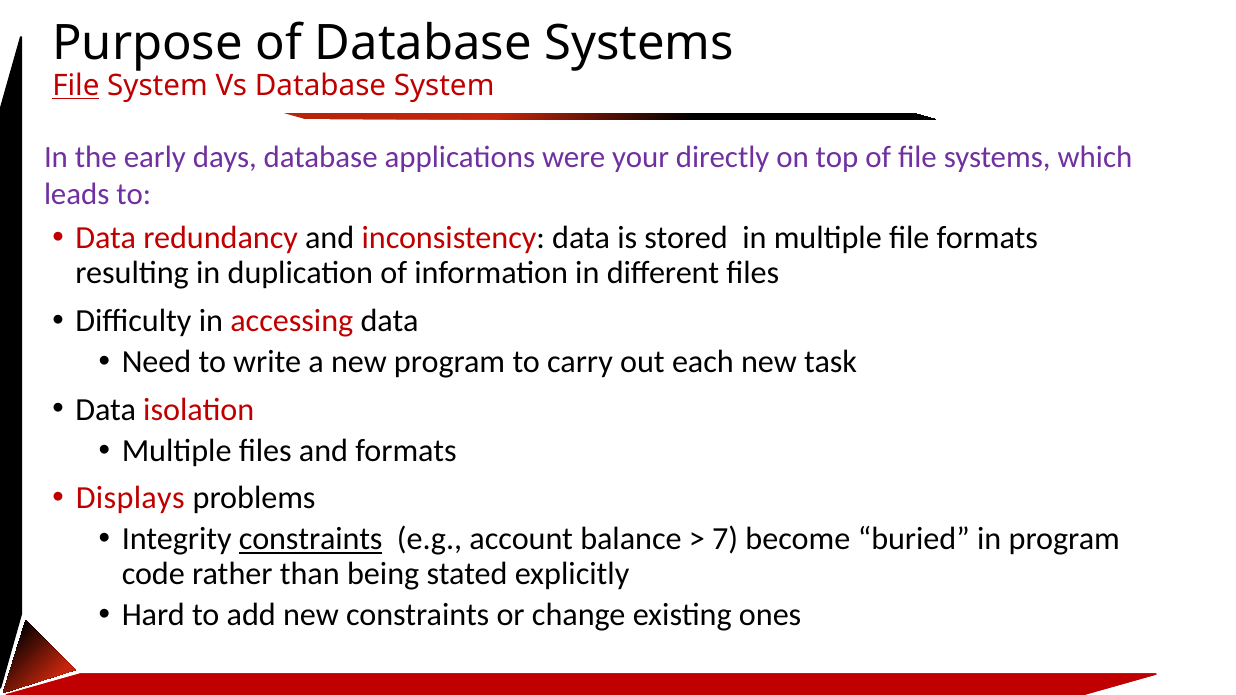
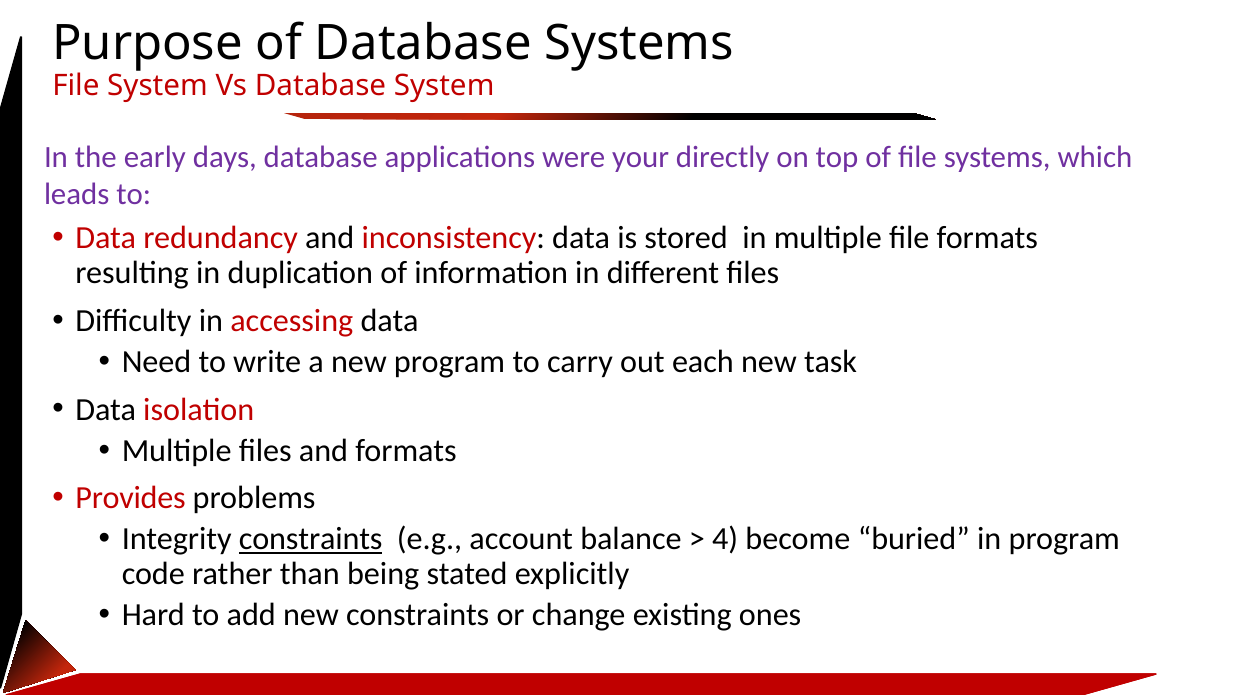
File underline: present -> none (76, 86)
Displays: Displays -> Provides (131, 498)
7: 7 -> 4 (725, 540)
